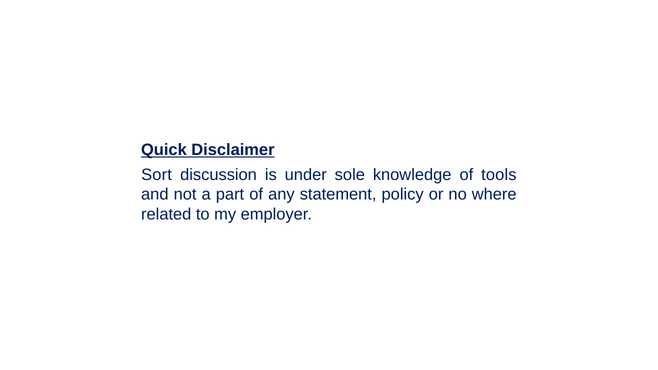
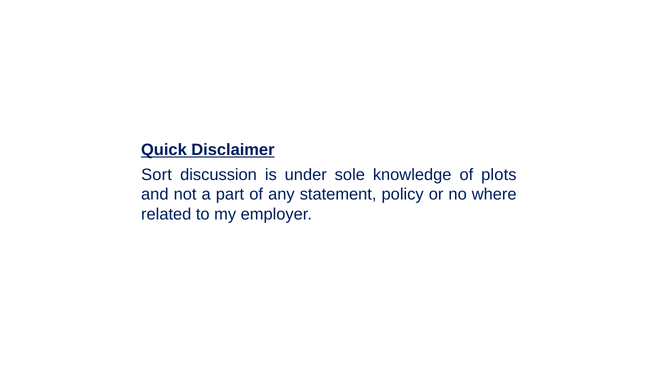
tools: tools -> plots (499, 175)
